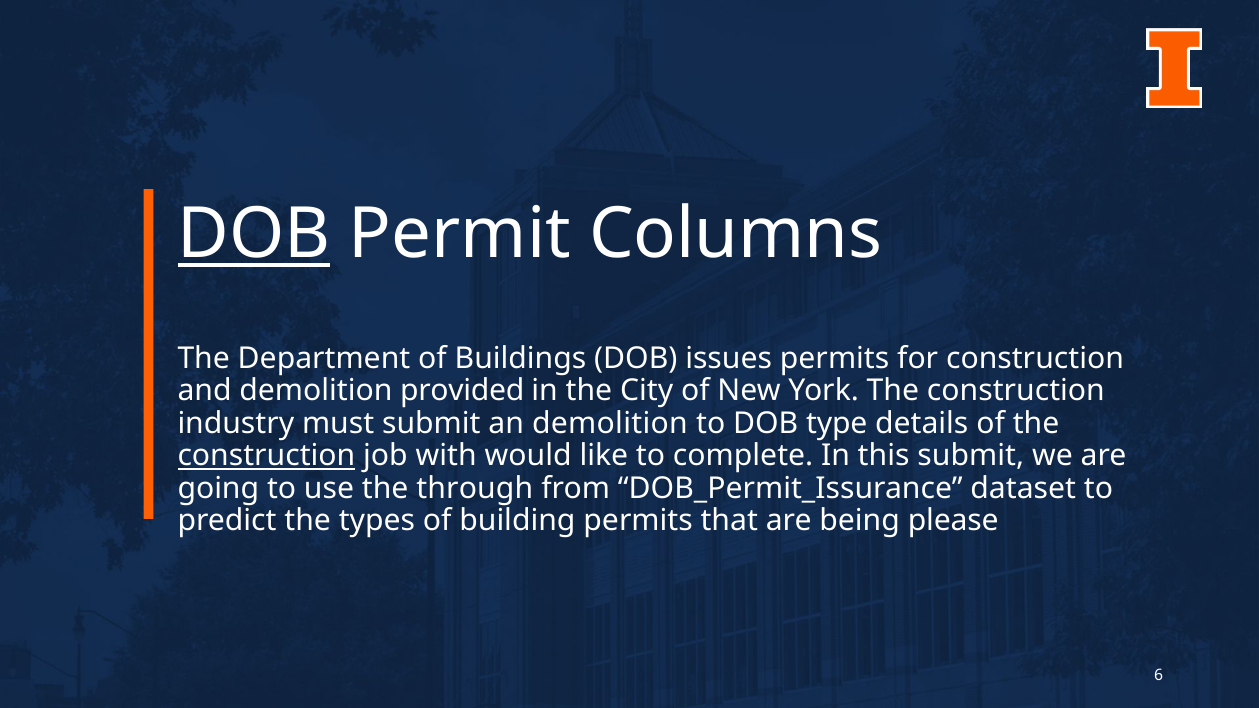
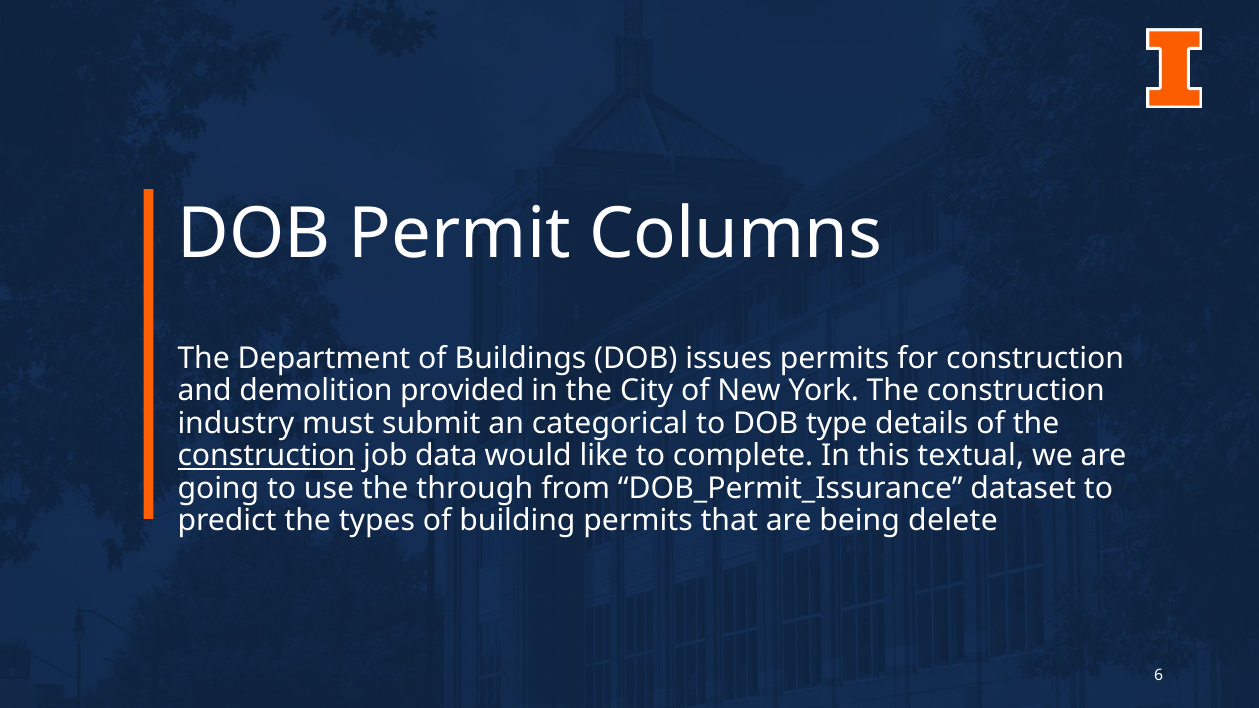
DOB underline: present -> none (254, 234)
an demolition: demolition -> categorical (610, 423)
with: with -> data (446, 456)
this submit: submit -> textual (971, 456)
please: please -> delete (953, 521)
